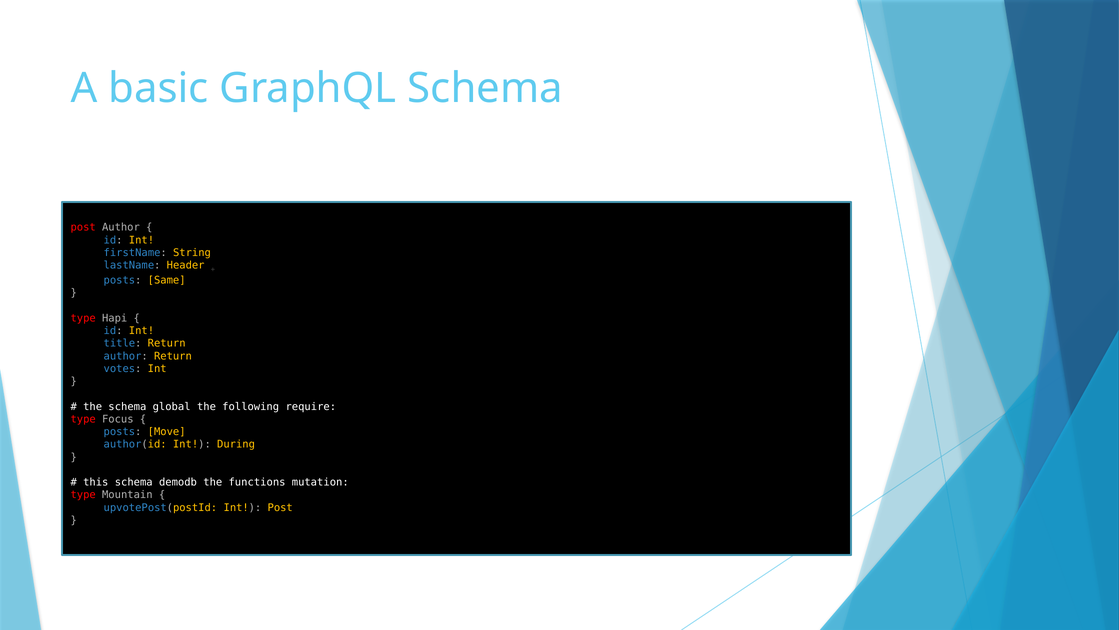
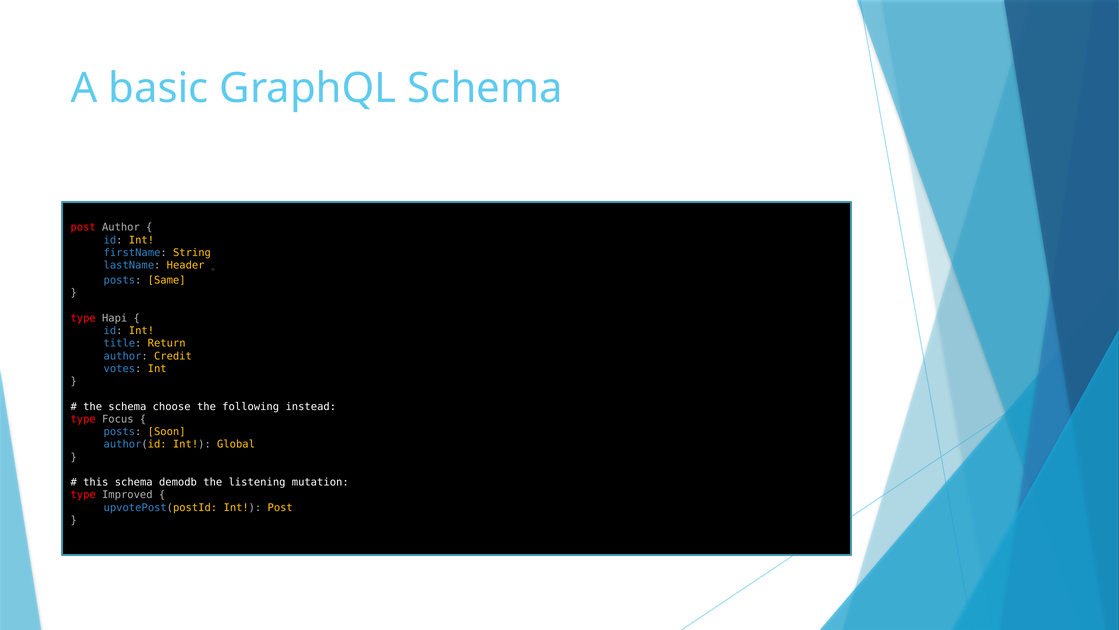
author Return: Return -> Credit (173, 356)
global: global -> choose (172, 406)
require: require -> instead (311, 406)
Move: Move -> Soon (167, 431)
During: During -> Global (236, 444)
functions: functions -> listening (257, 482)
Mountain: Mountain -> Improved (127, 495)
